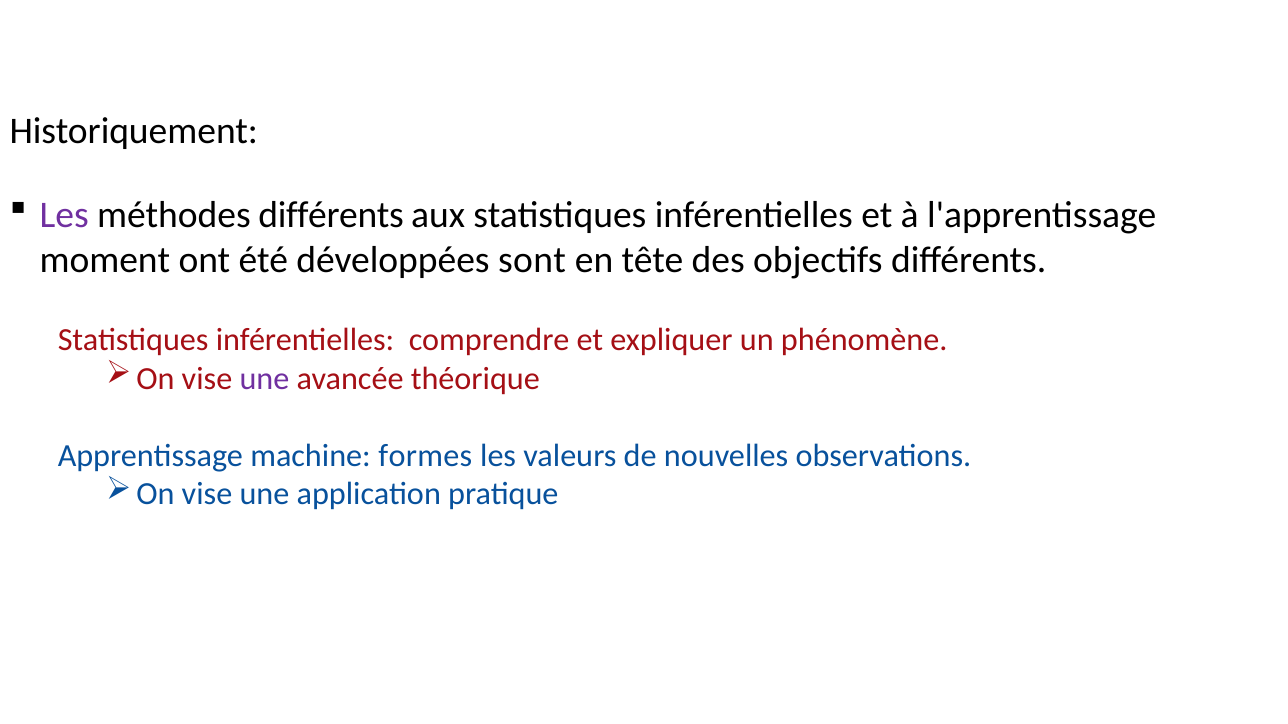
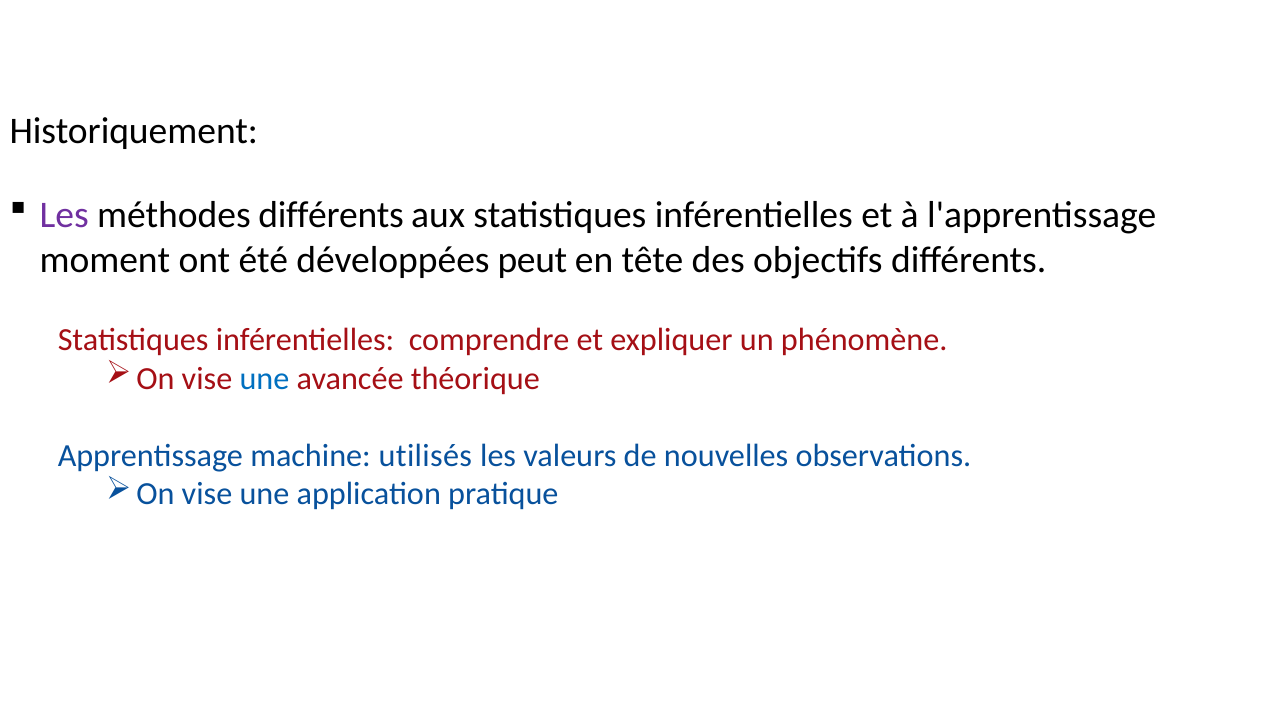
sont: sont -> peut (532, 260)
une colour: purple -> blue (264, 379)
formes: formes -> utilisés (425, 456)
